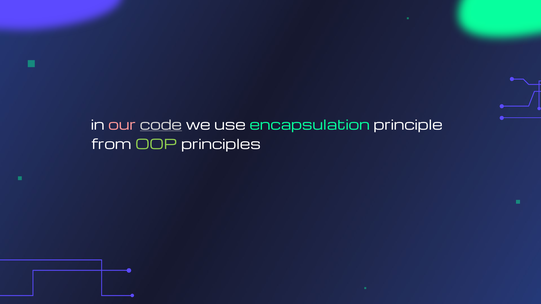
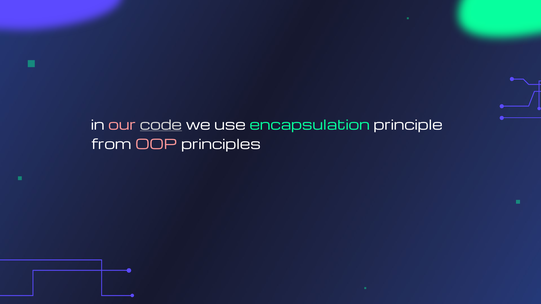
OOP colour: light green -> pink (156, 145)
